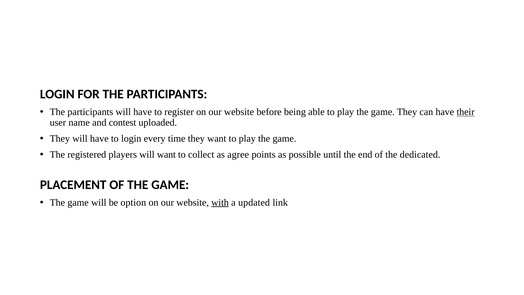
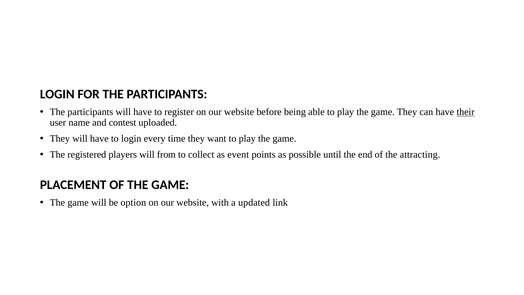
will want: want -> from (166, 155)
agree: agree -> event (238, 155)
dedicated: dedicated -> attracting (420, 155)
with underline: present -> none (220, 202)
